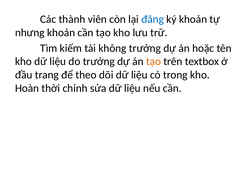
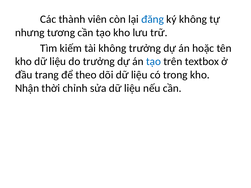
ký khoản: khoản -> không (193, 19)
nhưng khoản: khoản -> tương (61, 33)
tạo colour: orange -> blue (154, 62)
Hoàn: Hoàn -> Nhận (27, 88)
